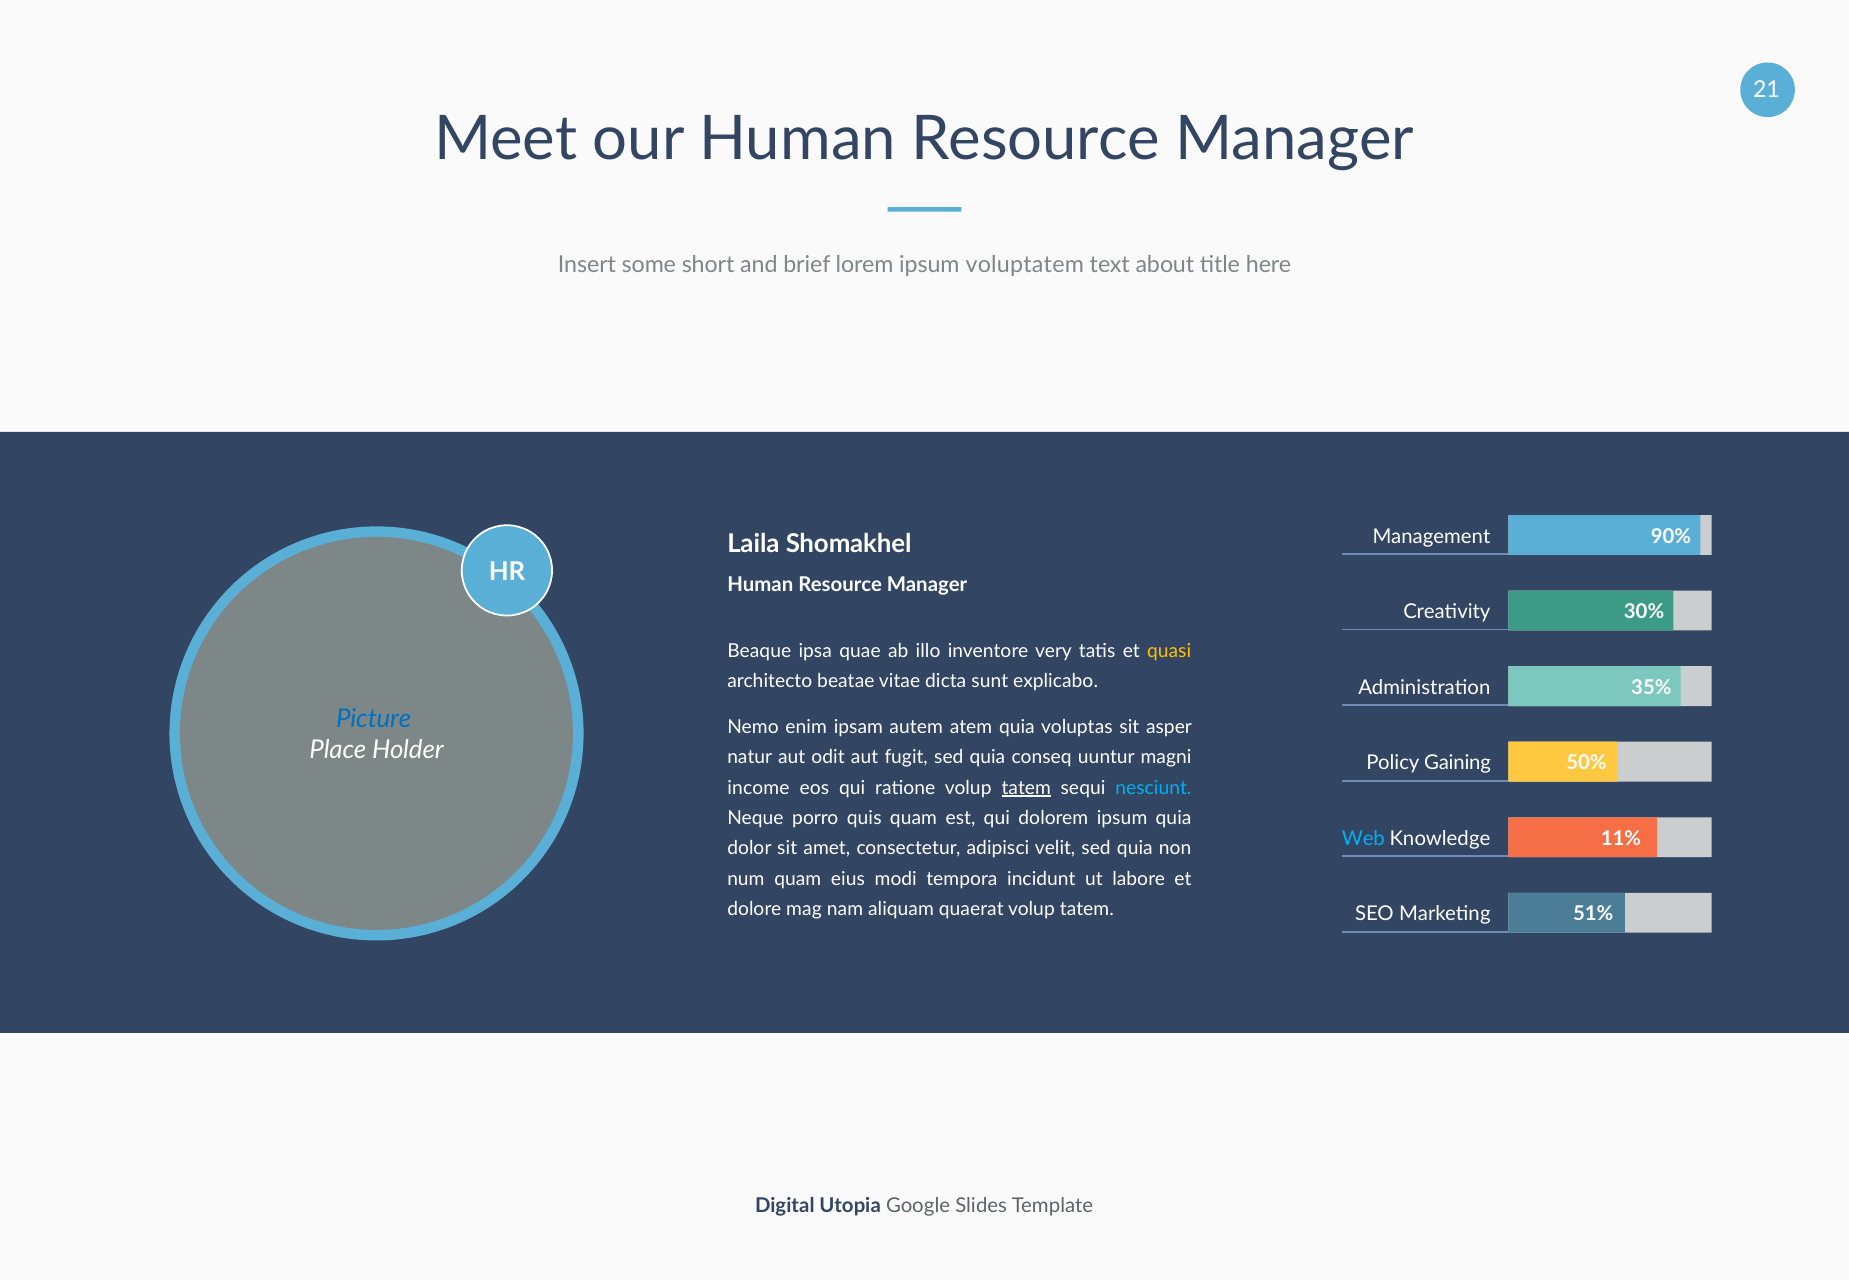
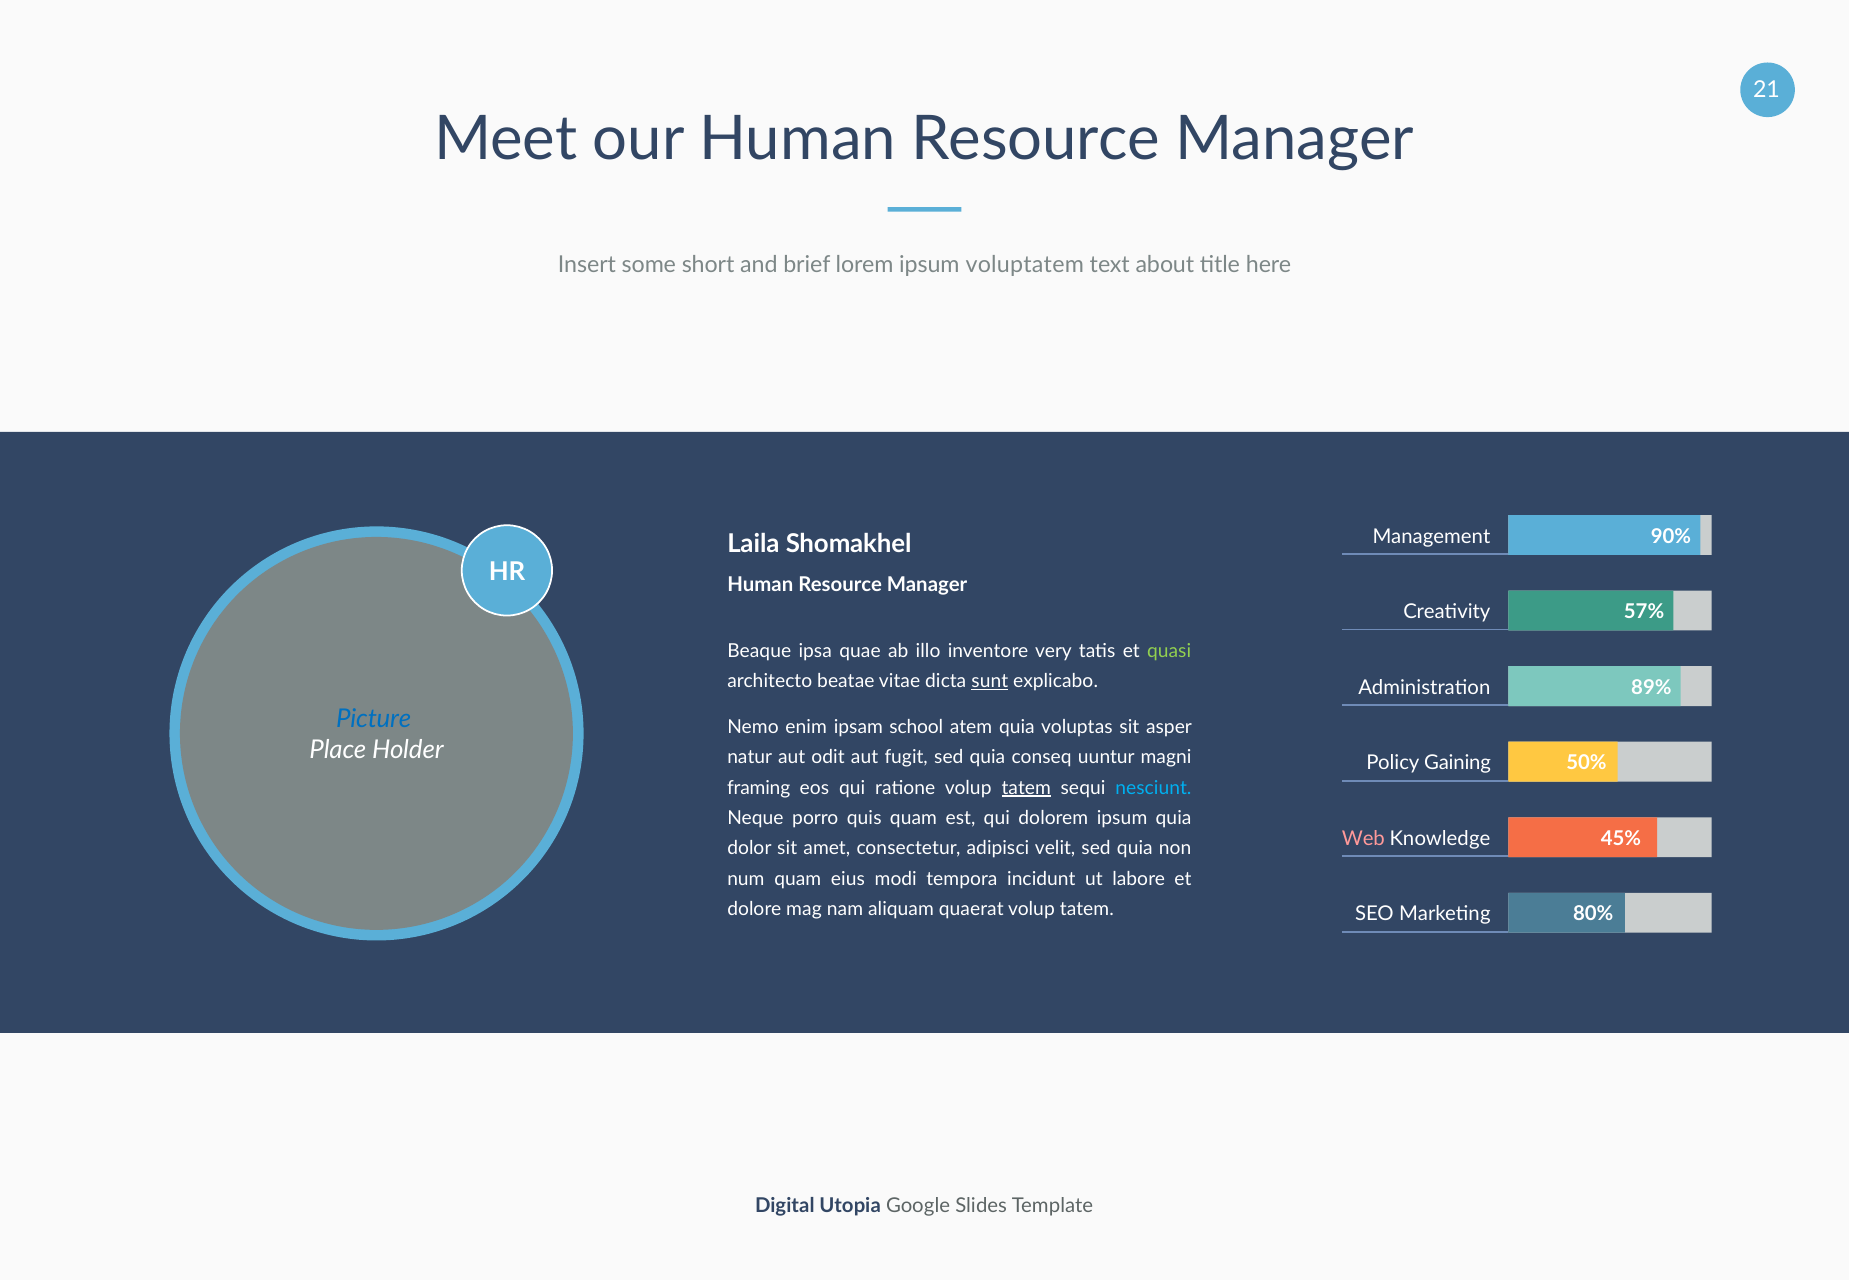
30%: 30% -> 57% (1644, 612)
quasi colour: yellow -> light green (1169, 651)
sunt underline: none -> present (990, 681)
35%: 35% -> 89% (1651, 688)
autem: autem -> school (916, 727)
income: income -> framing (759, 788)
Web colour: light blue -> pink (1363, 839)
11%: 11% -> 45% (1621, 839)
51%: 51% -> 80% (1593, 914)
